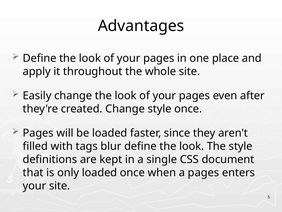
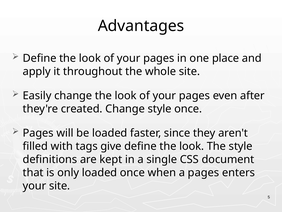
blur: blur -> give (111, 146)
